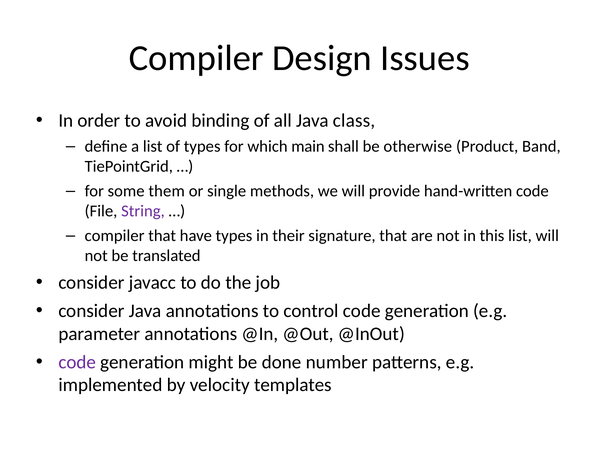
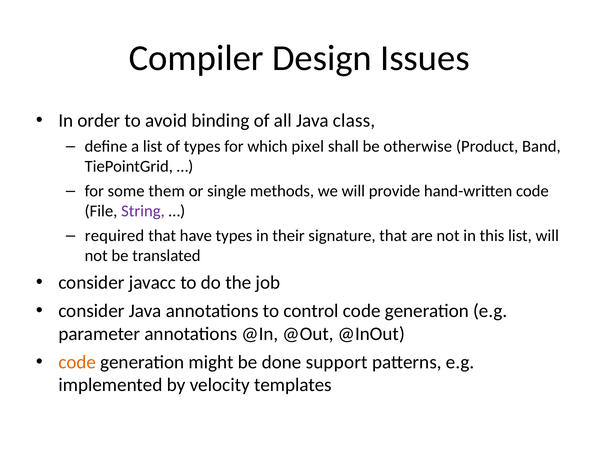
main: main -> pixel (308, 147)
compiler: compiler -> required (114, 236)
code colour: purple -> orange (77, 362)
number: number -> support (337, 362)
